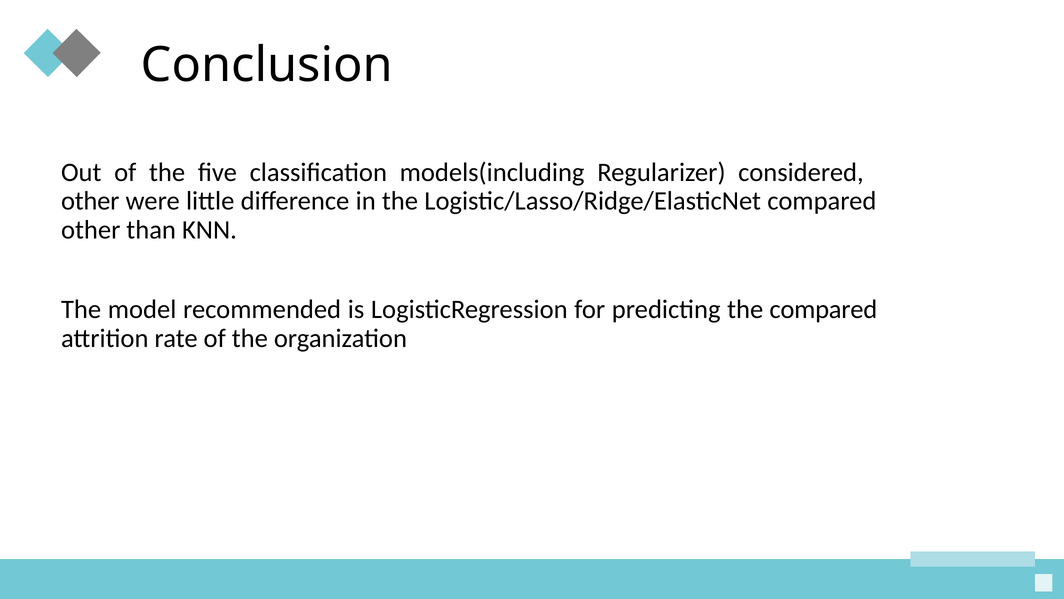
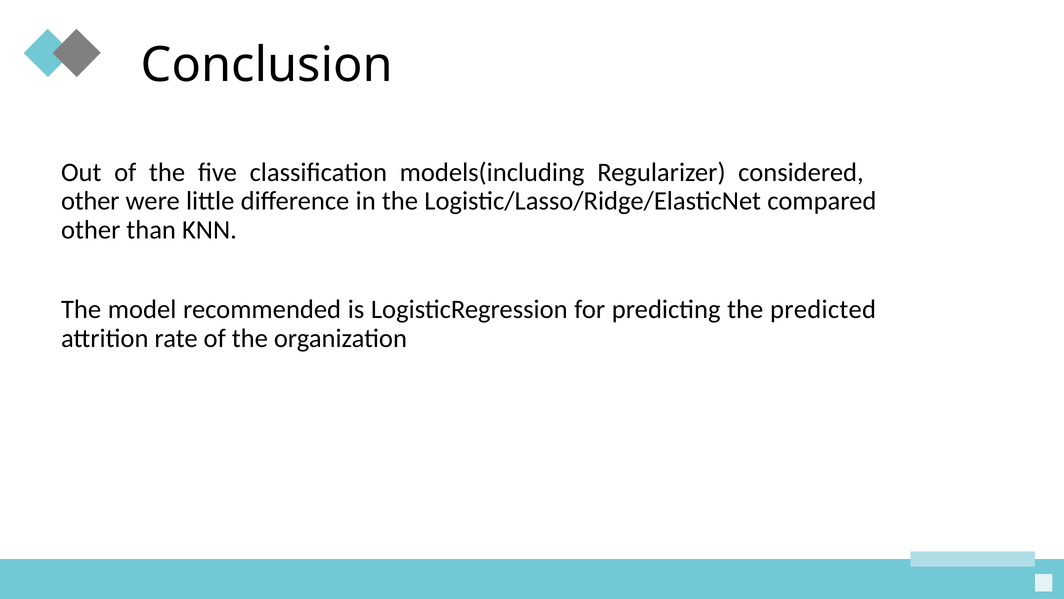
the compared: compared -> predicted (823, 309)
